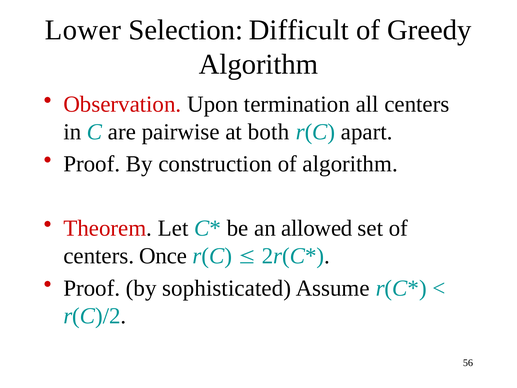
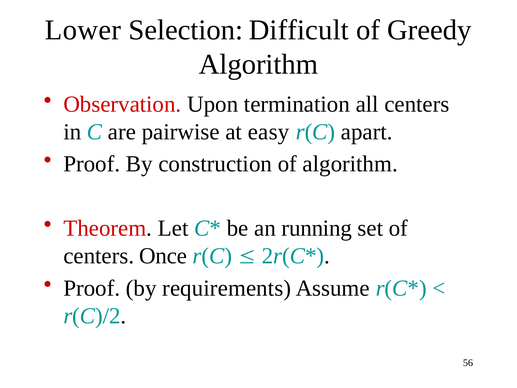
both: both -> easy (269, 132)
allowed: allowed -> running (317, 228)
sophisticated: sophisticated -> requirements (227, 288)
